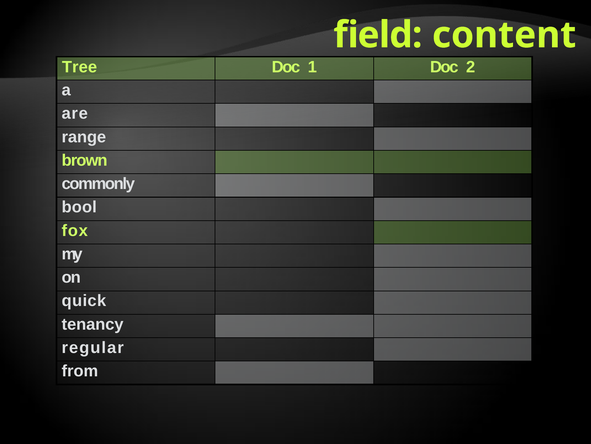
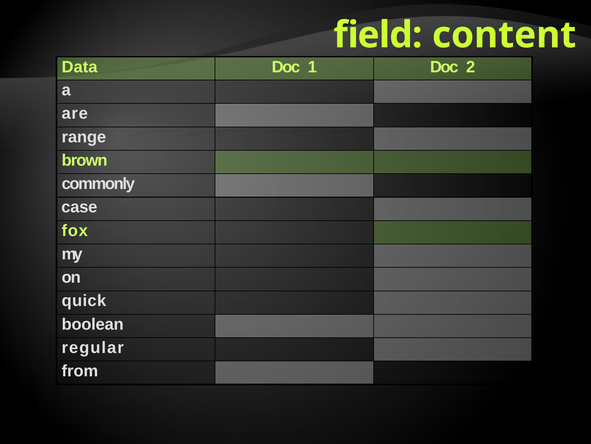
Tree: Tree -> Data (80, 67)
bool: bool -> case (79, 207)
tenancy: tenancy -> boolean (93, 324)
